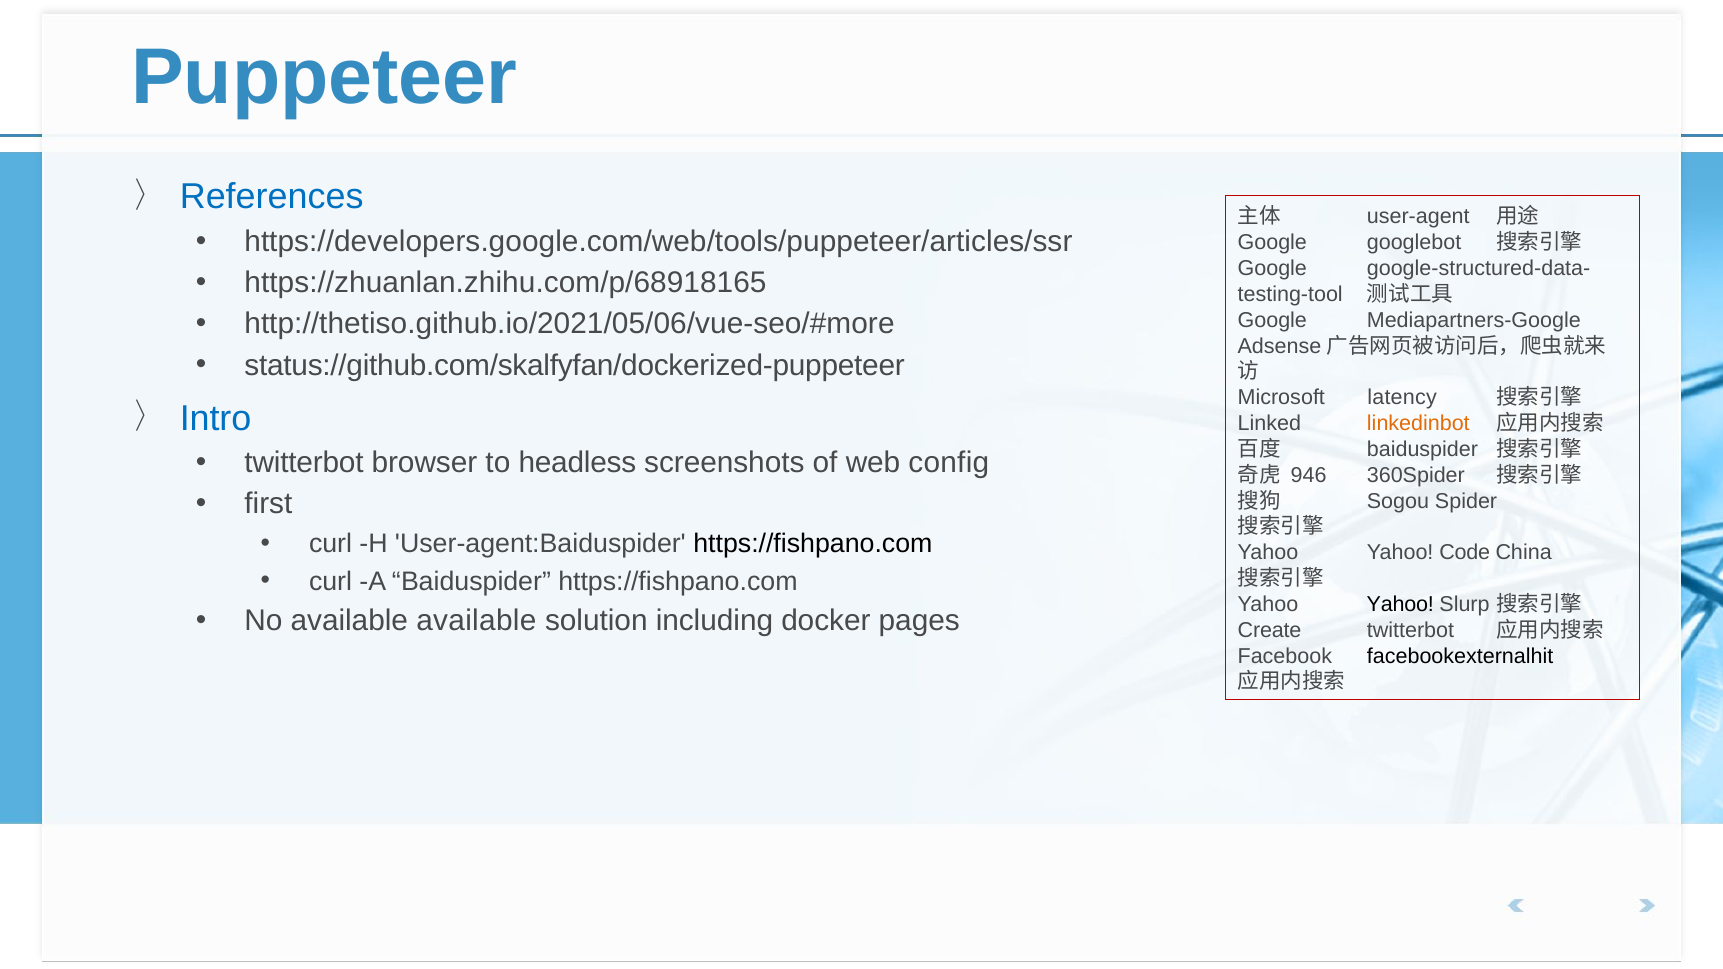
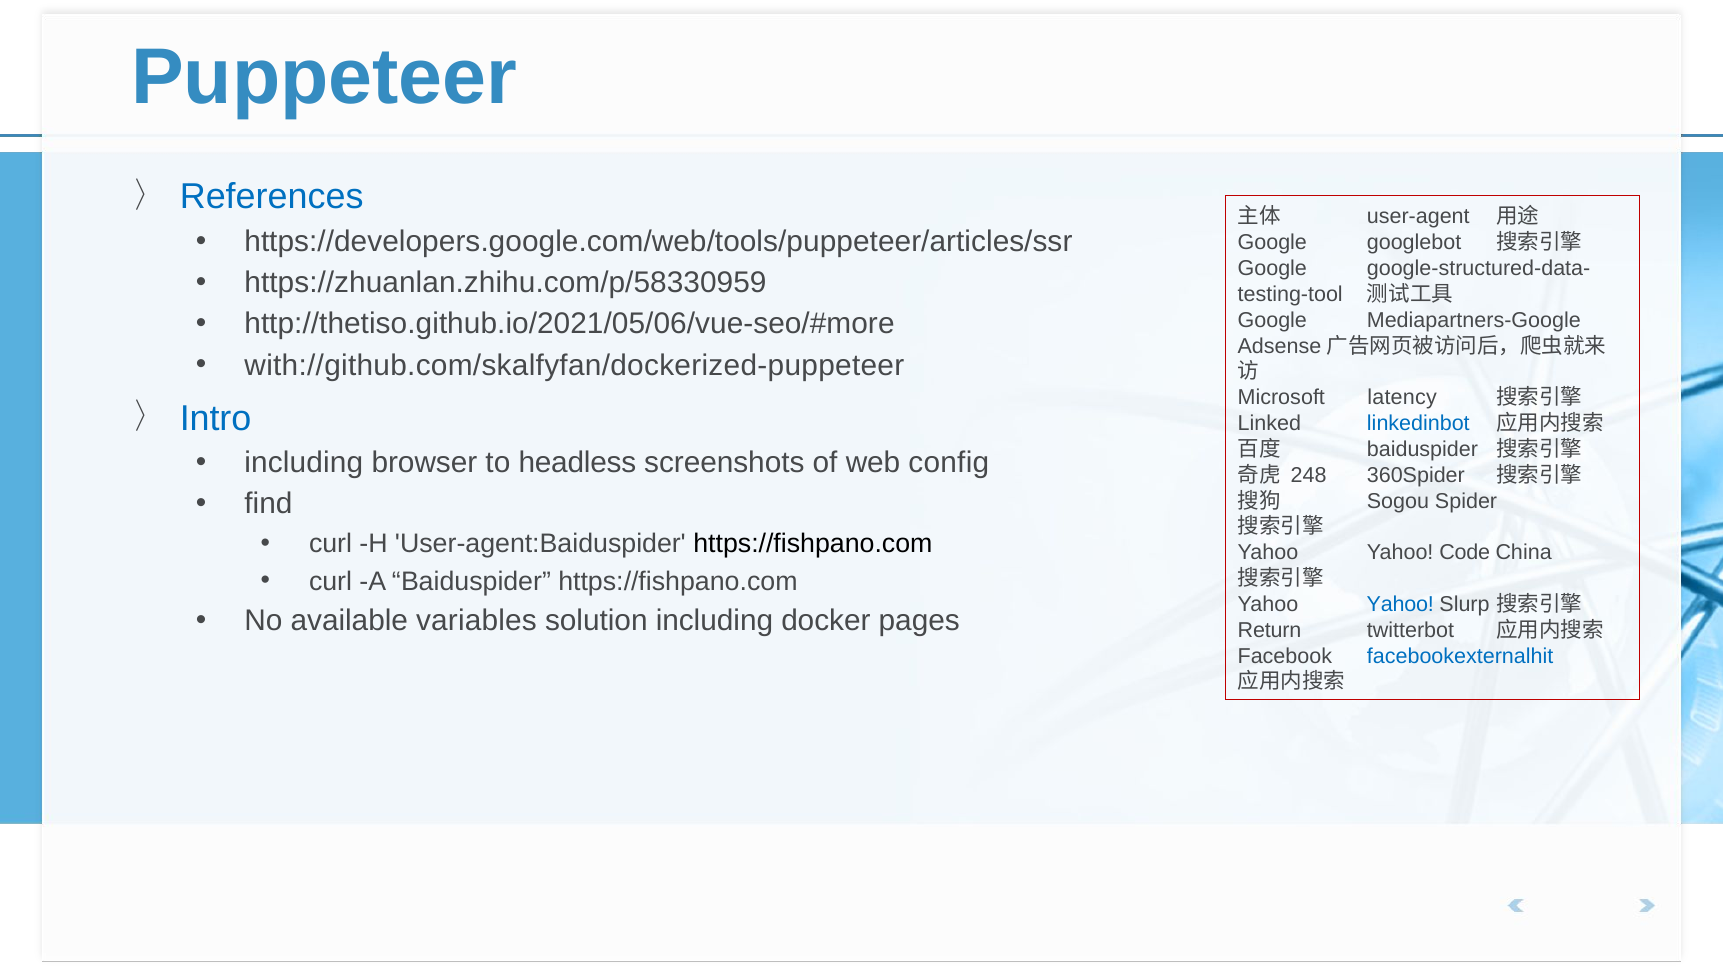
https://zhuanlan.zhihu.com/p/68918165: https://zhuanlan.zhihu.com/p/68918165 -> https://zhuanlan.zhihu.com/p/58330959 (506, 283)
status://github.com/skalfyfan/dockerized-puppeteer: status://github.com/skalfyfan/dockerized-puppeteer -> with://github.com/skalfyfan/dockerized-puppeteer (574, 365)
linkedinbot colour: orange -> blue (1418, 424)
twitterbot: twitterbot -> including (304, 463)
946: 946 -> 248 (1309, 475)
first: first -> find (268, 504)
Yahoo colour: black -> blue (1400, 604)
available available: available -> variables (476, 621)
Create: Create -> Return (1269, 630)
facebookexternalhit colour: black -> blue (1460, 656)
